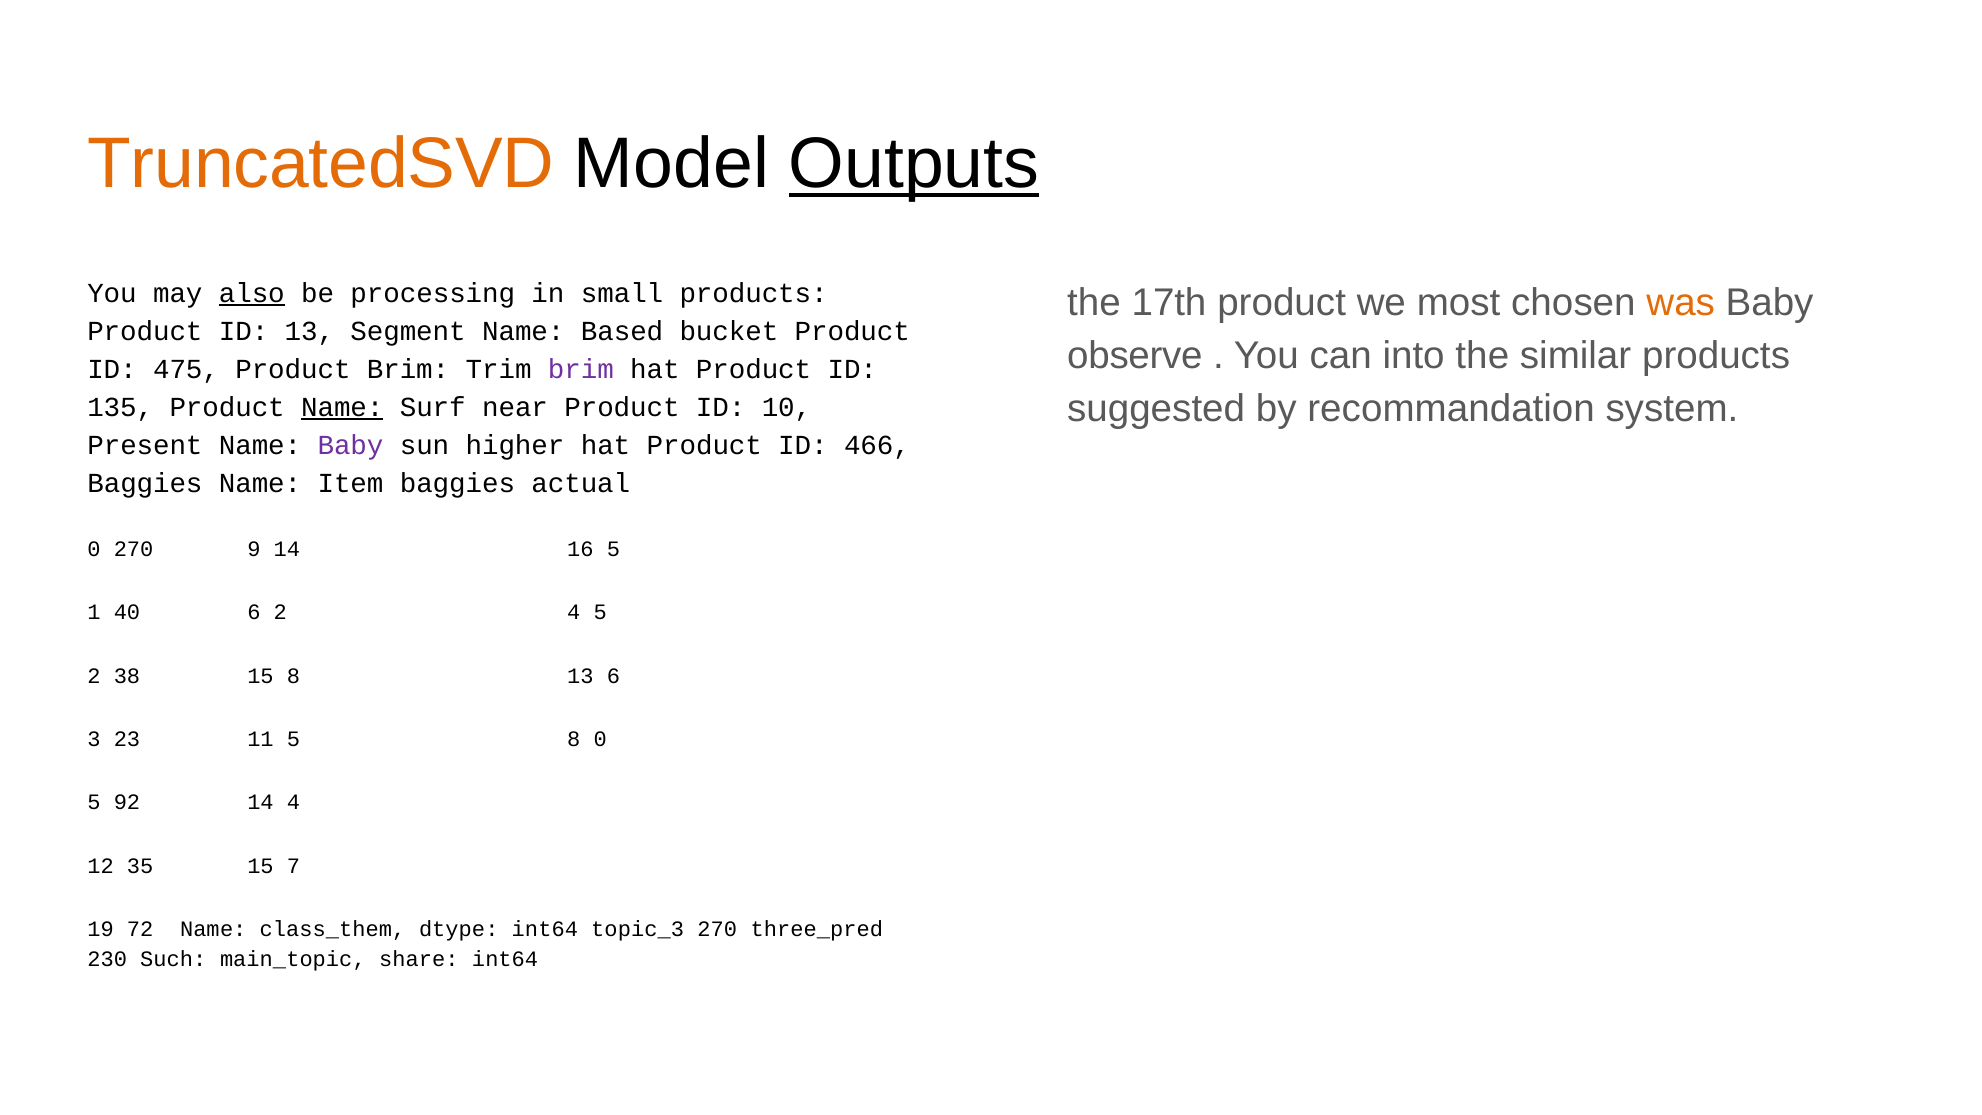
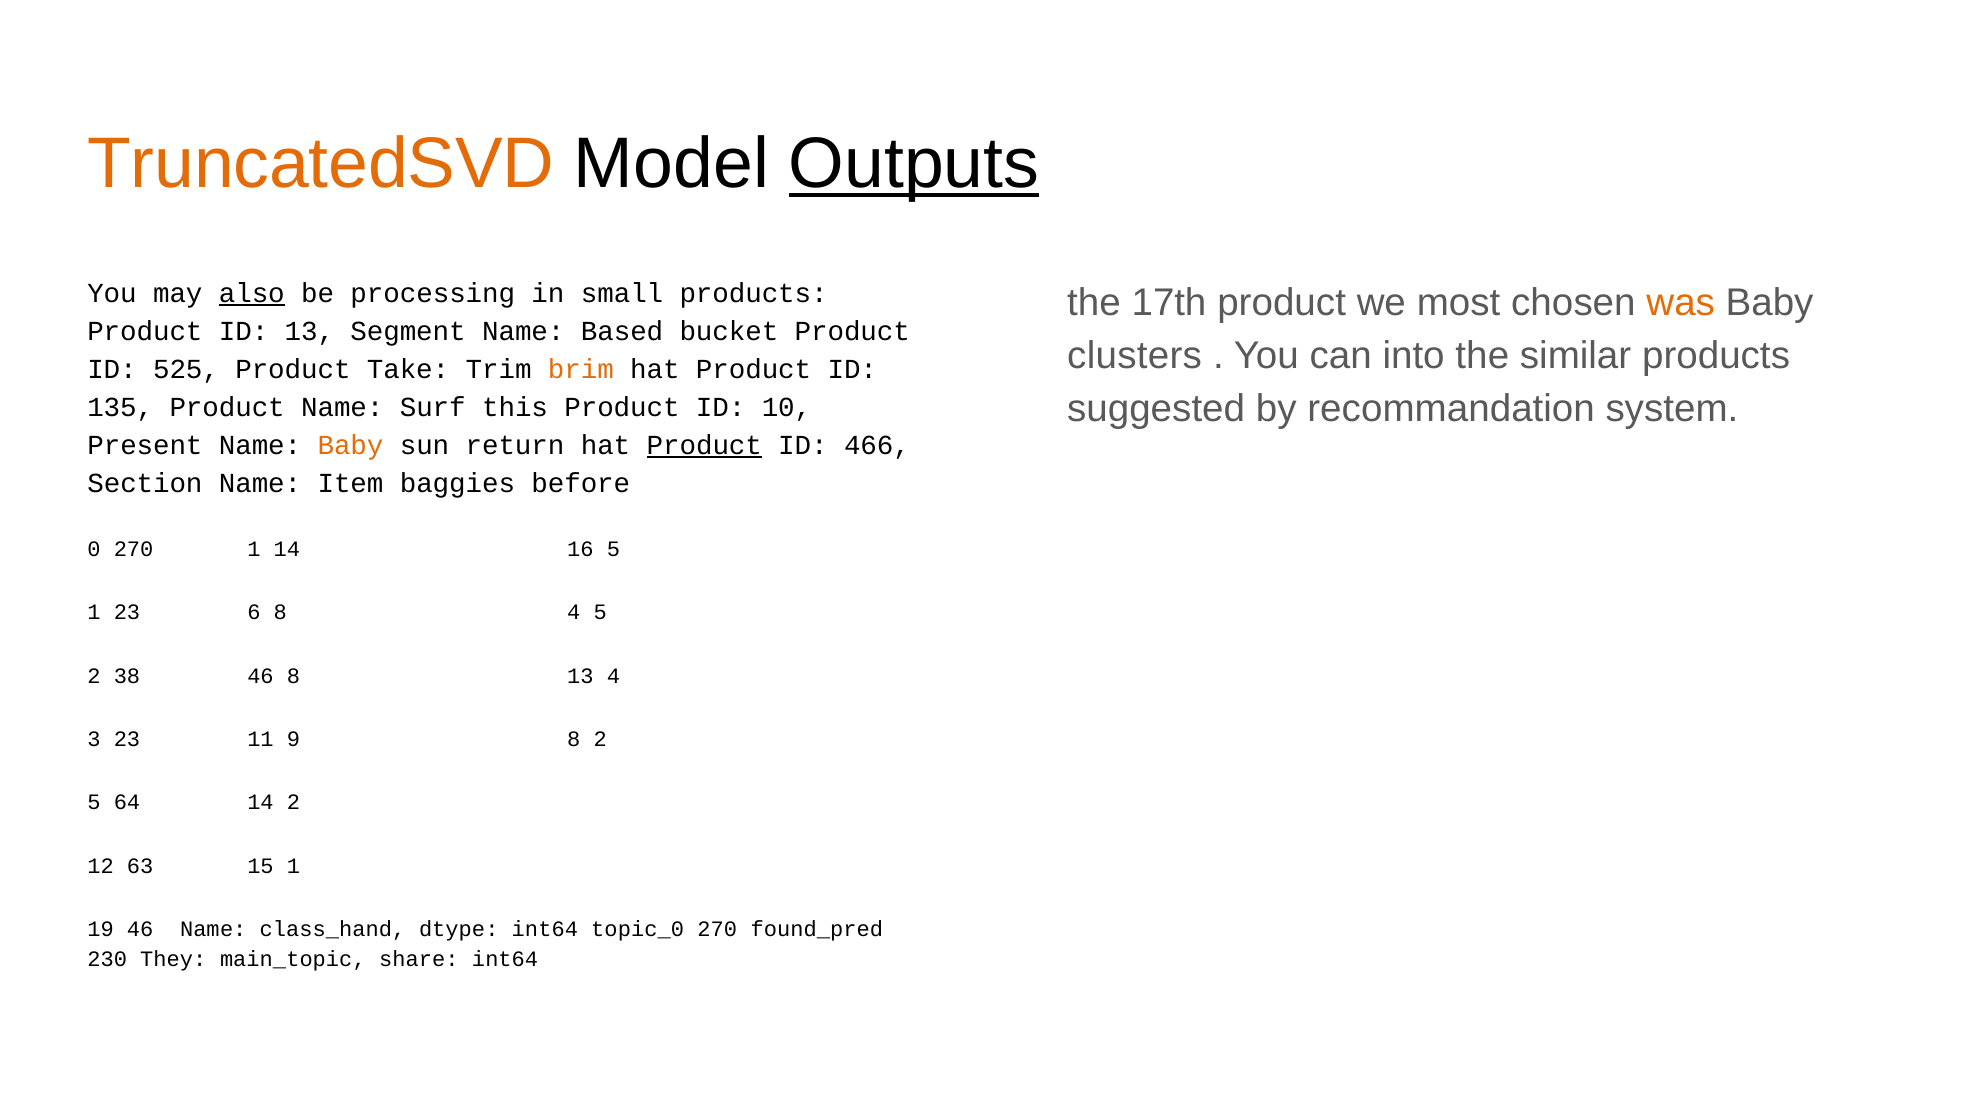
observe: observe -> clusters (1135, 356)
475: 475 -> 525 (186, 369)
Product Brim: Brim -> Take (408, 369)
brim colour: purple -> orange (581, 369)
Name underline: present -> none (342, 407)
near: near -> this (515, 407)
Baby colour: purple -> orange (351, 445)
higher: higher -> return (515, 445)
Product underline: none -> present (704, 445)
Baggies: Baggies -> Section (145, 483)
actual: actual -> before (581, 483)
270 9: 9 -> 1 (254, 549)
1 40: 40 -> 23 (127, 613)
6 2: 2 -> 8 (280, 613)
38 15: 15 -> 46 (260, 676)
13 6: 6 -> 4 (613, 676)
11 5: 5 -> 9 (293, 739)
8 0: 0 -> 2 (600, 739)
92: 92 -> 64 (127, 802)
14 4: 4 -> 2 (293, 802)
35: 35 -> 63 (140, 866)
15 7: 7 -> 1 (293, 866)
19 72: 72 -> 46 (140, 929)
class_them: class_them -> class_hand (333, 929)
topic_3: topic_3 -> topic_0 (638, 929)
three_pred: three_pred -> found_pred (817, 929)
Such: Such -> They (173, 959)
